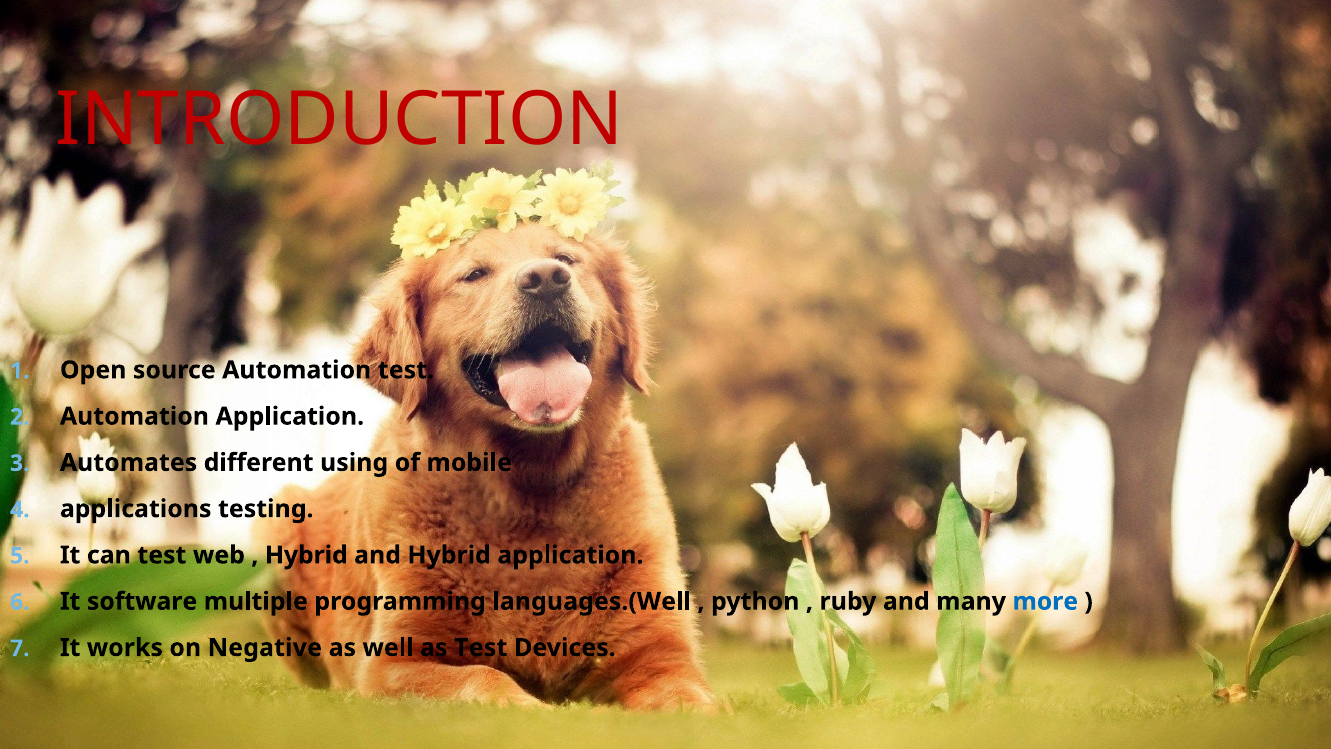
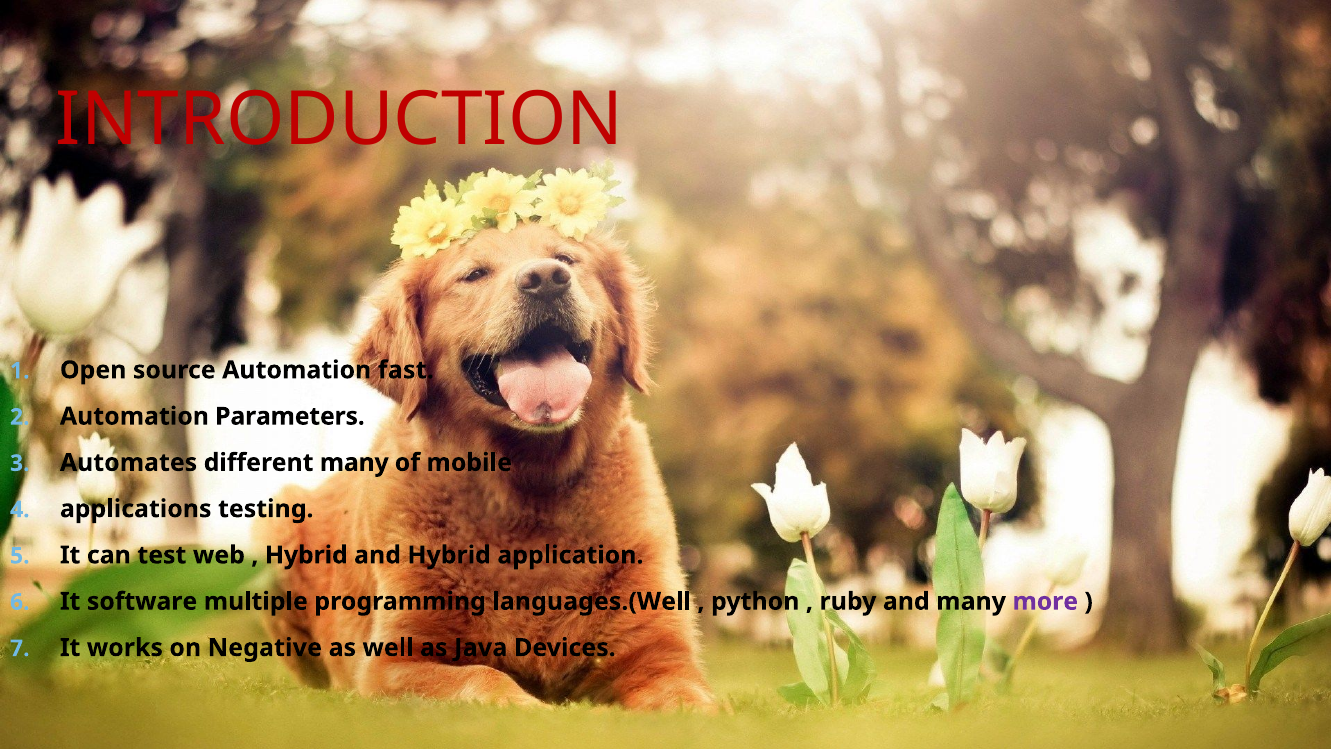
Automation test: test -> fast (406, 370)
Automation Application: Application -> Parameters (290, 416)
different using: using -> many (354, 462)
more colour: blue -> purple (1045, 601)
as Test: Test -> Java (481, 647)
